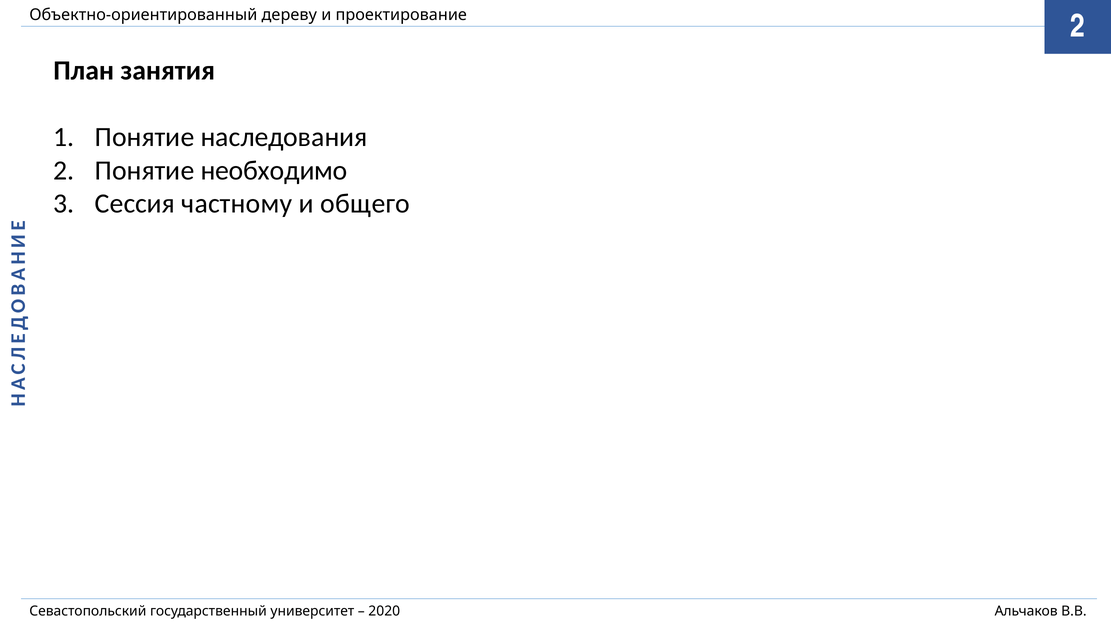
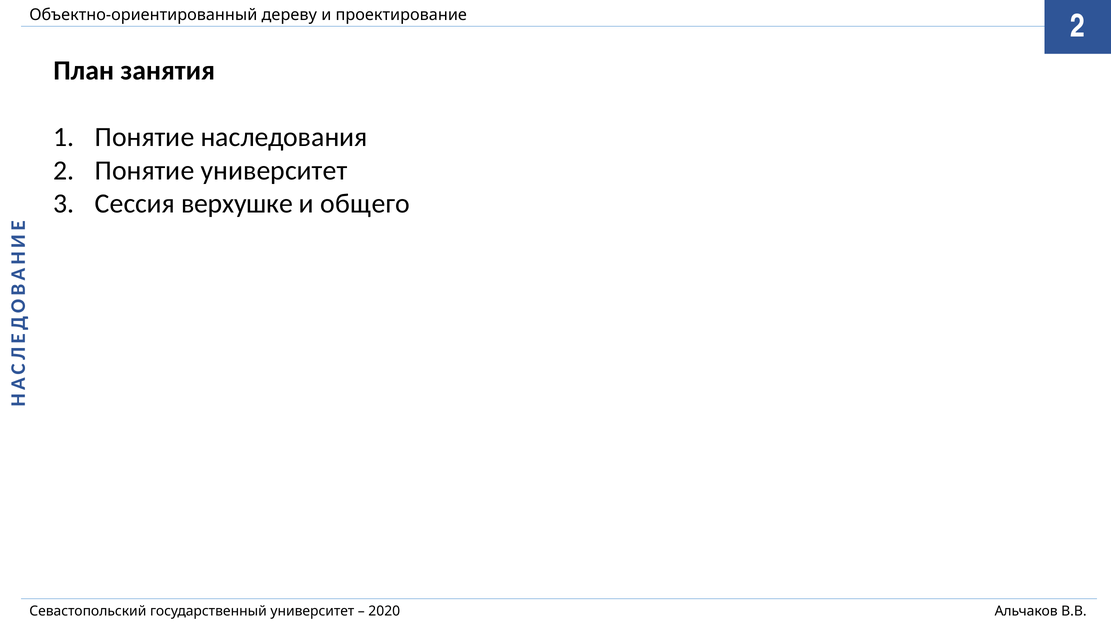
Понятие необходимо: необходимо -> университет (274, 170)
частному: частному -> верхушке (237, 204)
